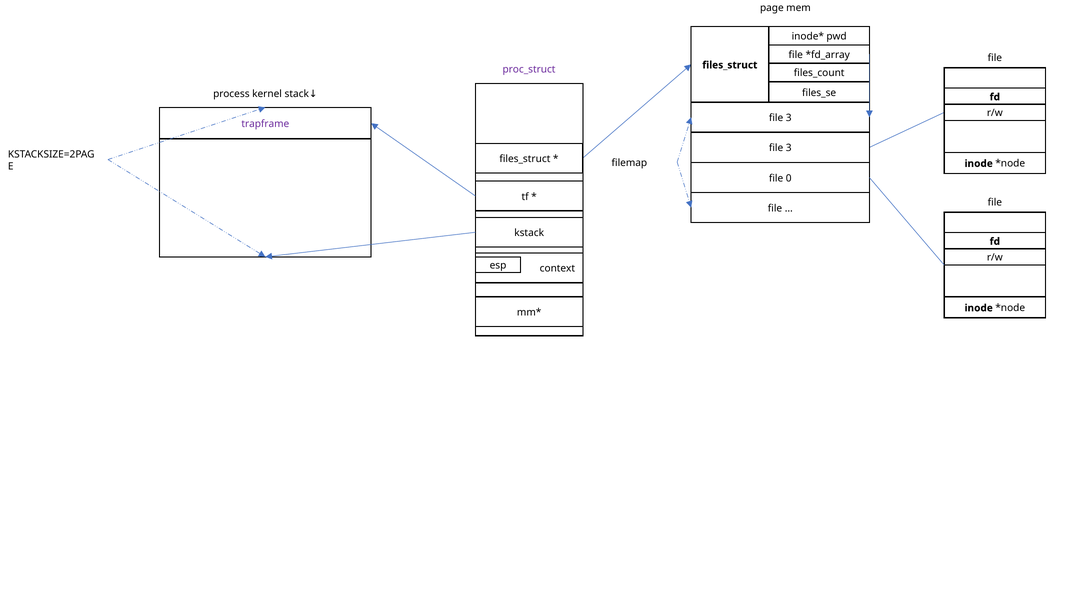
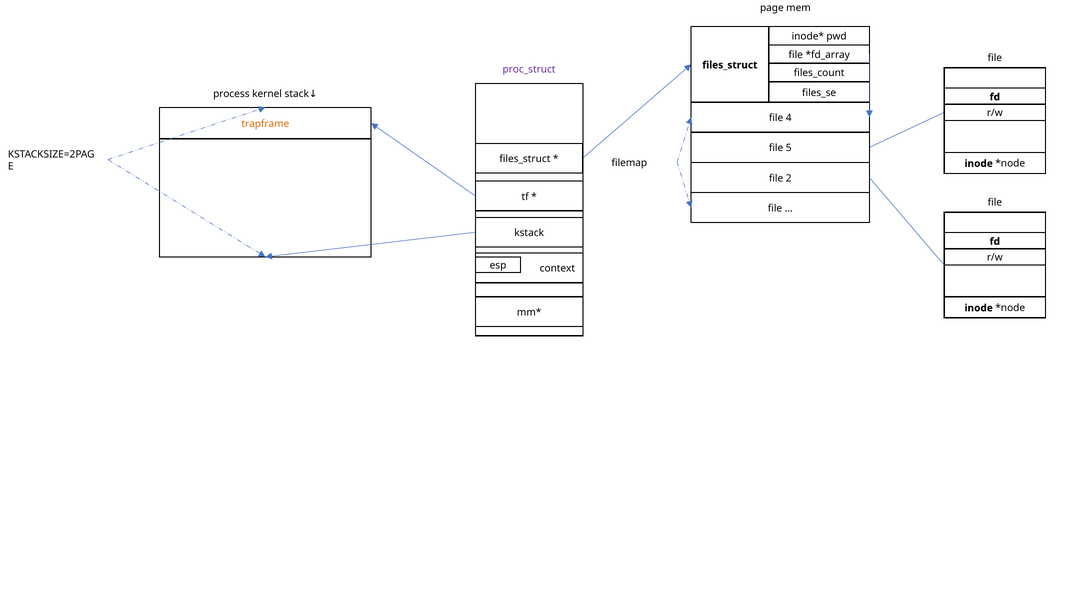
3: 3 -> 4 (789, 118)
trapframe colour: purple -> orange (265, 124)
3: 3 -> 5 (789, 148)
0: 0 -> 2 (789, 178)
